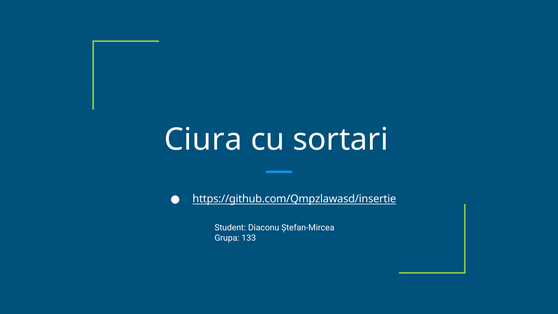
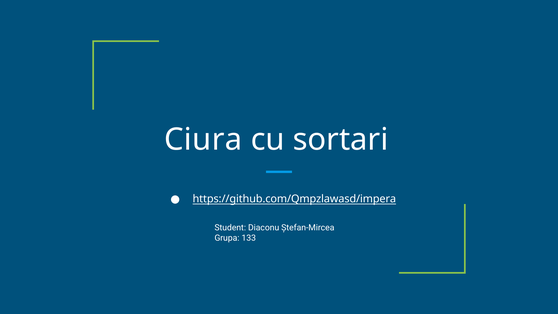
https://github.com/Qmpzlawasd/insertie: https://github.com/Qmpzlawasd/insertie -> https://github.com/Qmpzlawasd/impera (294, 199)
